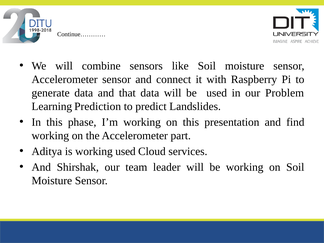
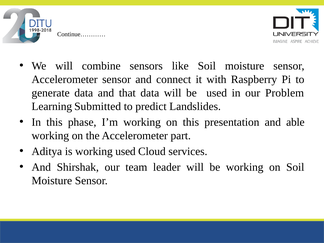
Prediction: Prediction -> Submitted (98, 106)
find: find -> able (295, 122)
